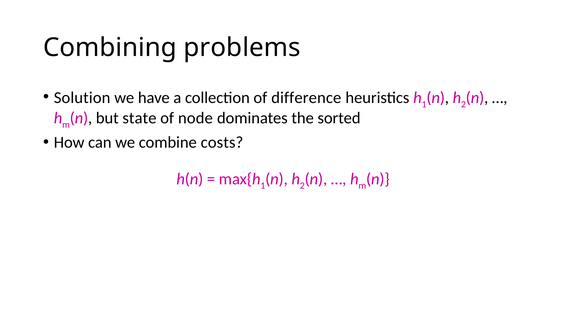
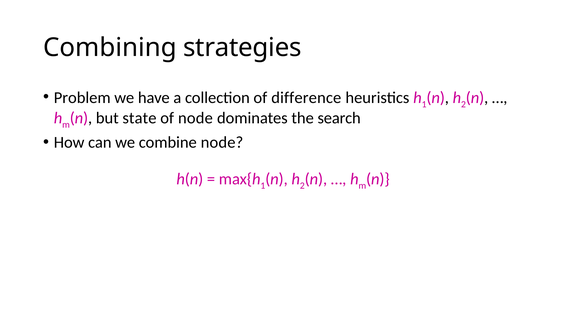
problems: problems -> strategies (242, 48)
Solution: Solution -> Problem (82, 98)
sorted: sorted -> search (339, 118)
combine costs: costs -> node (222, 142)
